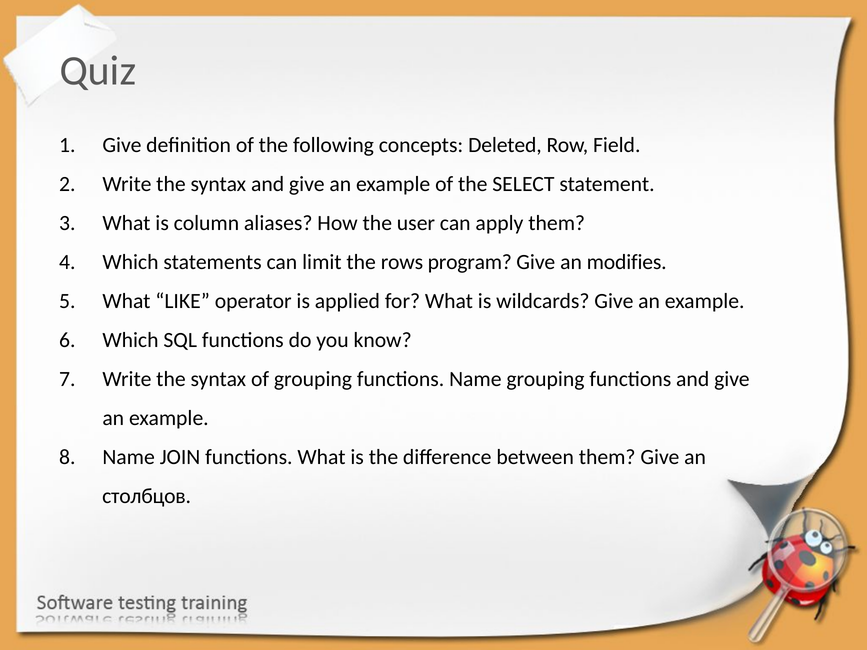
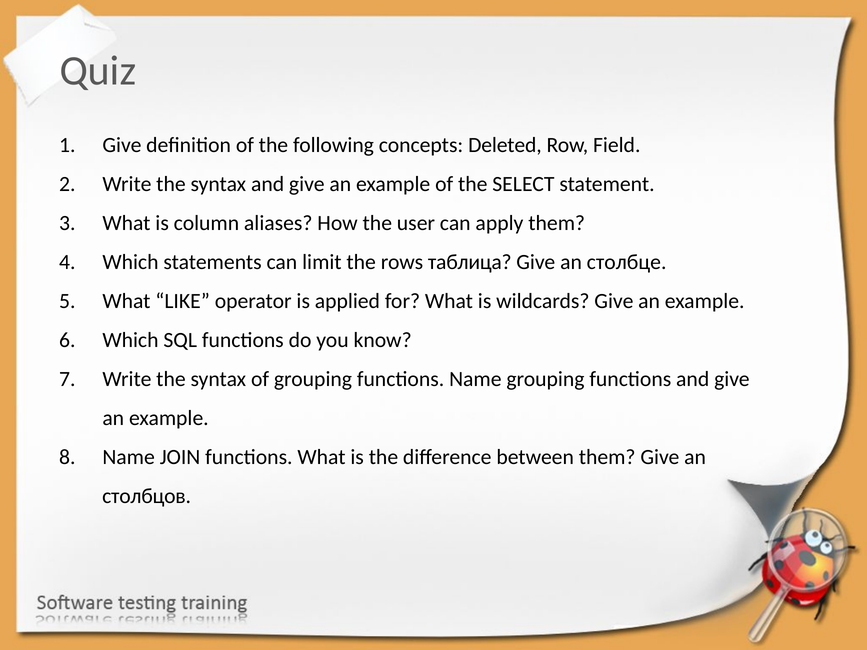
program: program -> таблица (470, 262)
modifies: modifies -> столбце (627, 262)
